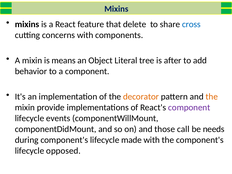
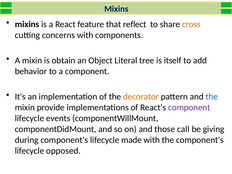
delete: delete -> reflect (135, 24)
cross colour: blue -> orange (191, 24)
means: means -> obtain (64, 60)
after: after -> itself (173, 60)
the colour: orange -> blue (212, 97)
needs: needs -> giving (214, 129)
